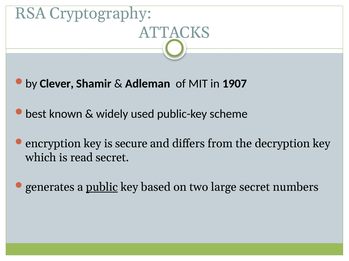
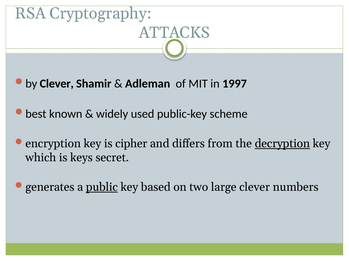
1907: 1907 -> 1997 (235, 84)
secure: secure -> cipher (131, 144)
decryption underline: none -> present (282, 144)
read: read -> keys (82, 158)
large secret: secret -> clever (255, 188)
